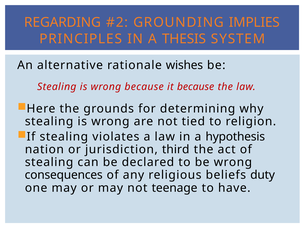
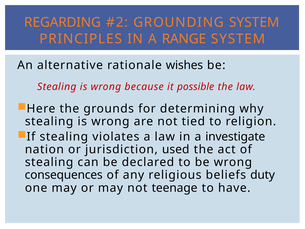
GROUNDING IMPLIES: IMPLIES -> SYSTEM (254, 22)
THESIS: THESIS -> RANGE (184, 39)
it because: because -> possible (196, 87)
hypothesis: hypothesis -> investigate (235, 137)
third: third -> used (176, 149)
